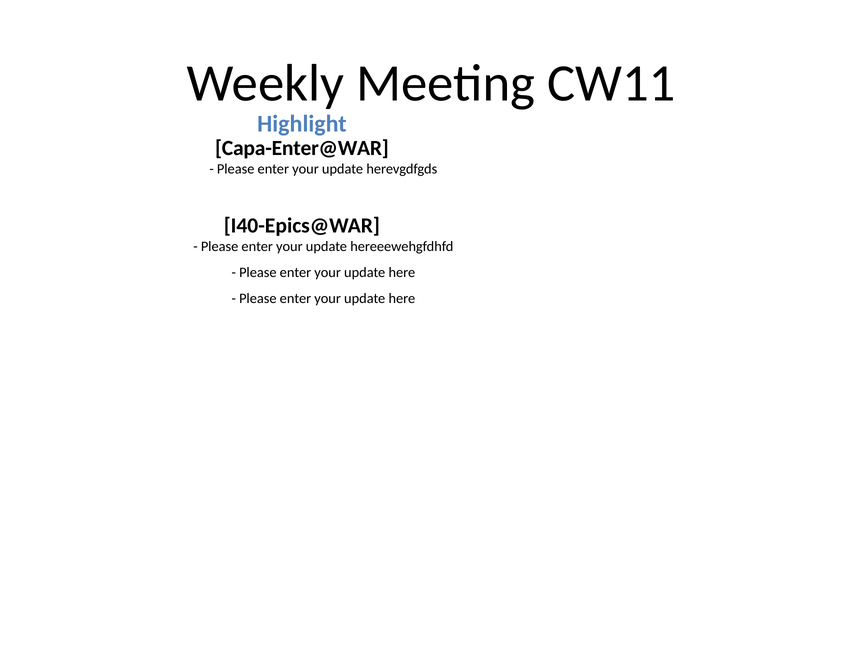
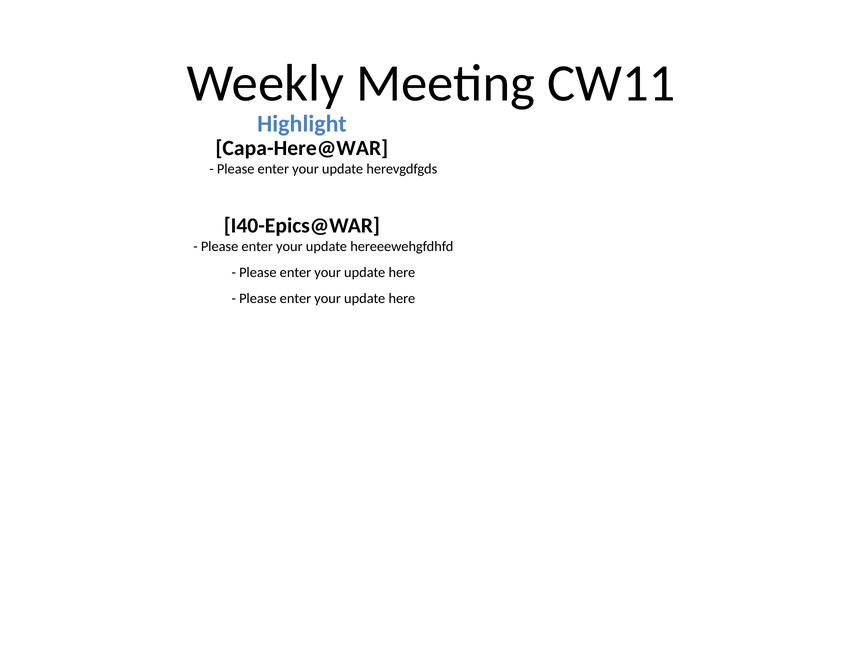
Capa-Enter@WAR: Capa-Enter@WAR -> Capa-Here@WAR (302, 148)
